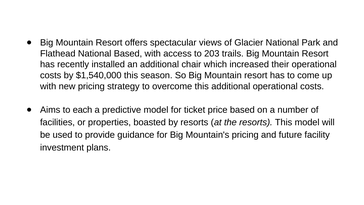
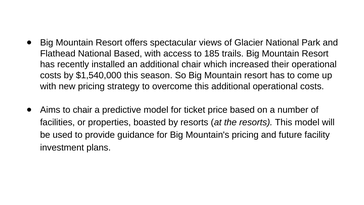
203: 203 -> 185 (212, 53)
to each: each -> chair (83, 110)
